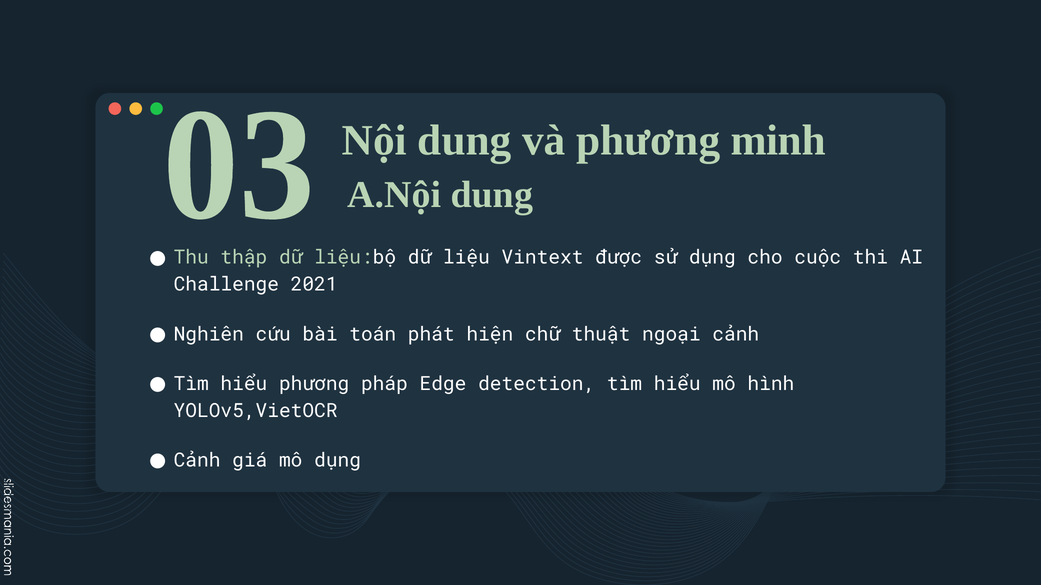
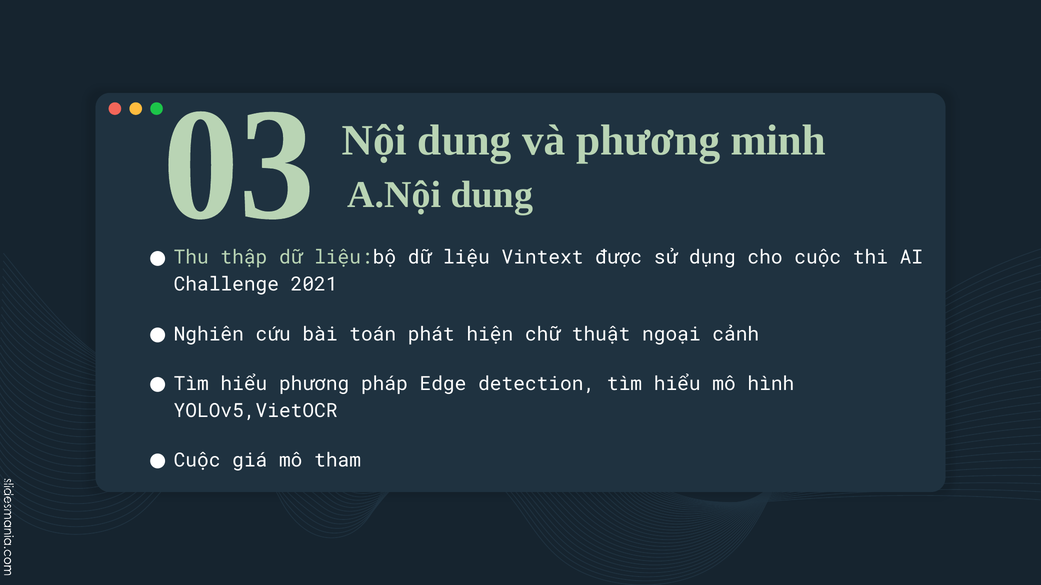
Cảnh: Cảnh -> Cuộc (197, 461)
mô dụng: dụng -> tham (338, 461)
